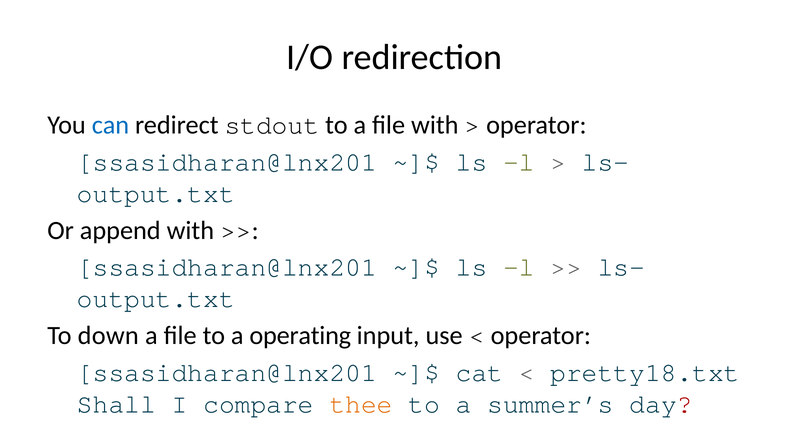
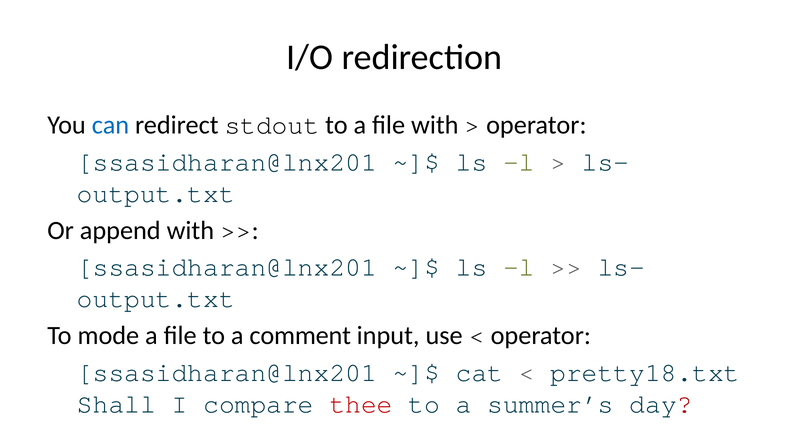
down: down -> mode (108, 335)
operating: operating -> comment (300, 335)
thee colour: orange -> red (361, 404)
